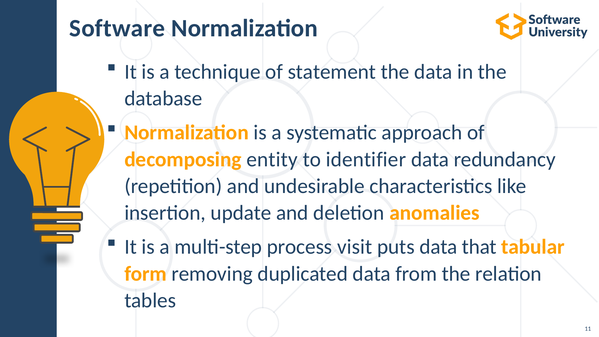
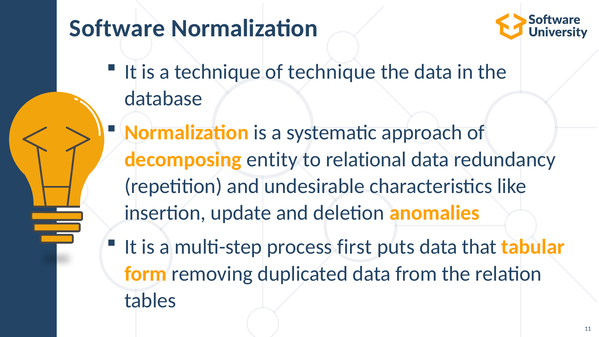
of statement: statement -> technique (332, 72)
identifier: identifier -> relational (366, 159)
visit: visit -> first (355, 247)
